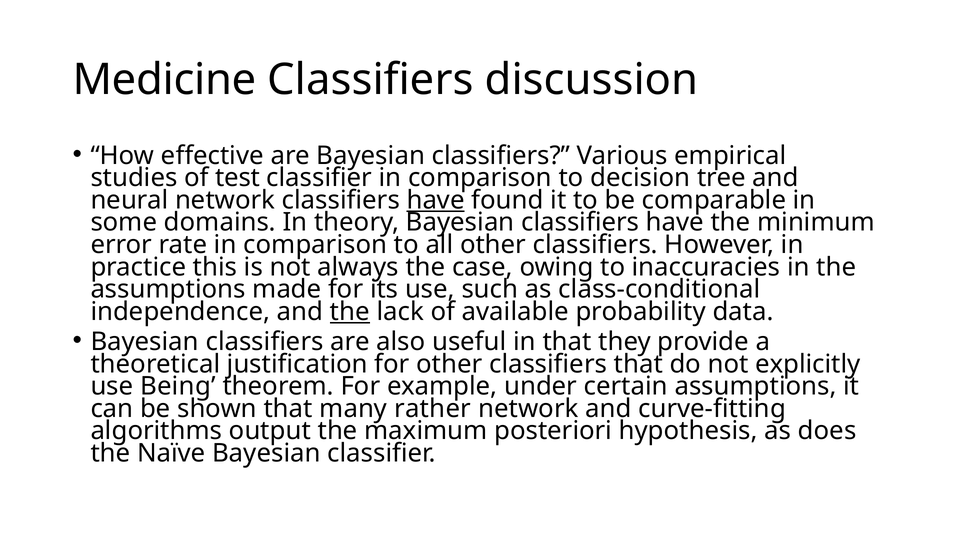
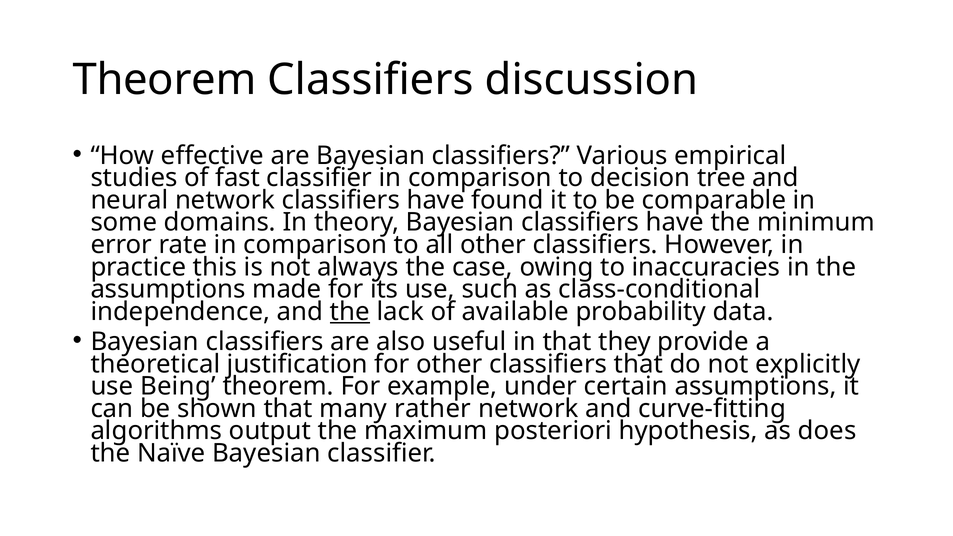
Medicine: Medicine -> Theorem (165, 80)
test: test -> fast (238, 178)
have underline: present -> none (436, 200)
